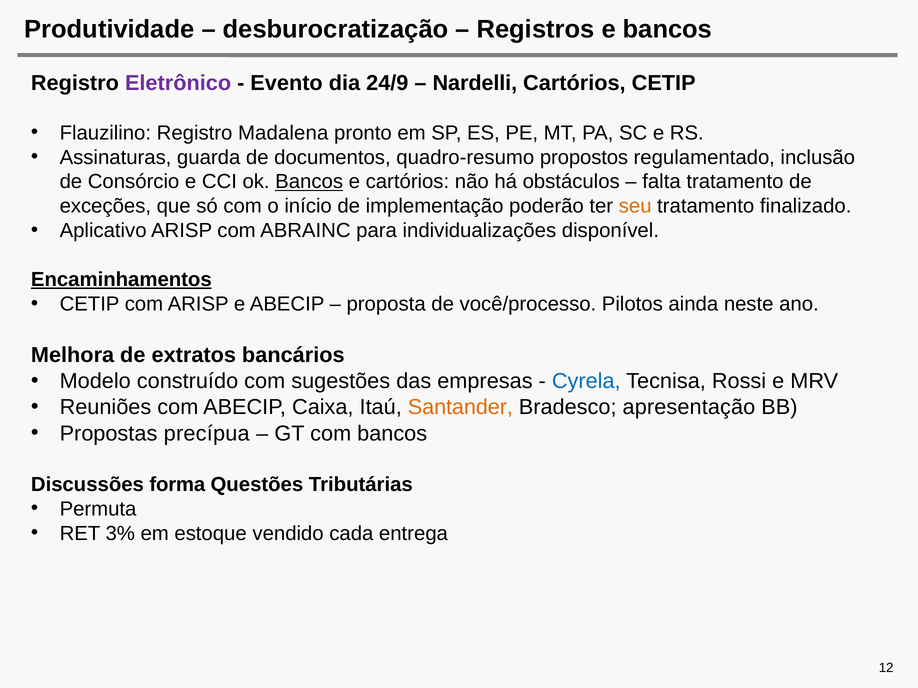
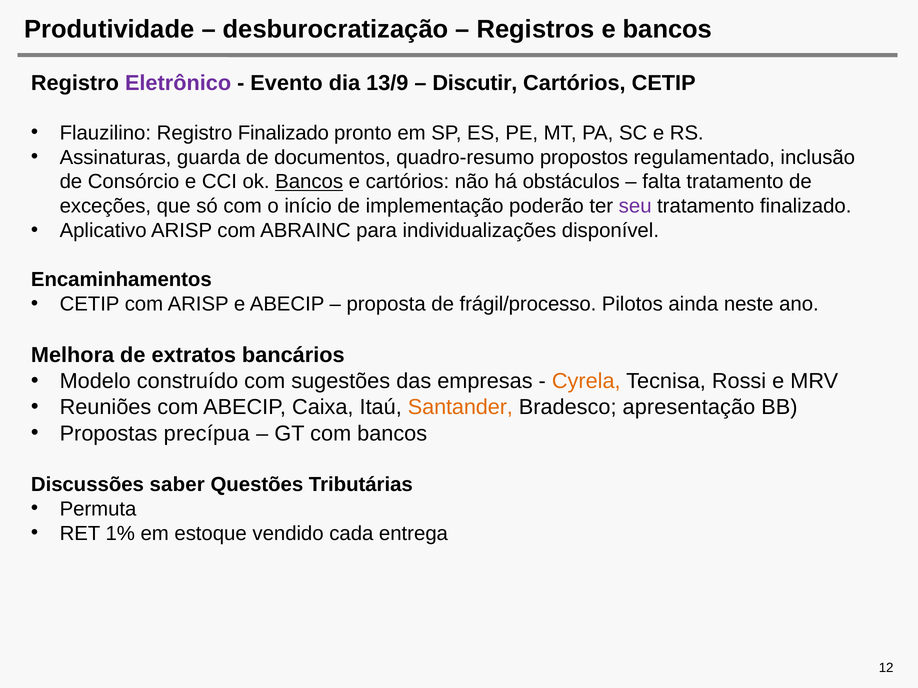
24/9: 24/9 -> 13/9 (387, 83)
Nardelli: Nardelli -> Discutir (475, 83)
Registro Madalena: Madalena -> Finalizado (283, 133)
seu colour: orange -> purple (635, 206)
Encaminhamentos underline: present -> none (121, 280)
você/processo: você/processo -> frágil/processo (528, 304)
Cyrela colour: blue -> orange (586, 382)
forma: forma -> saber (177, 485)
3%: 3% -> 1% (120, 534)
